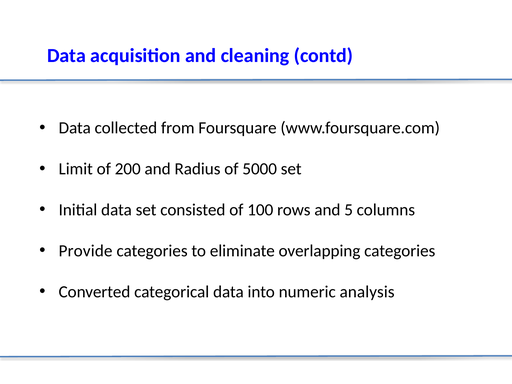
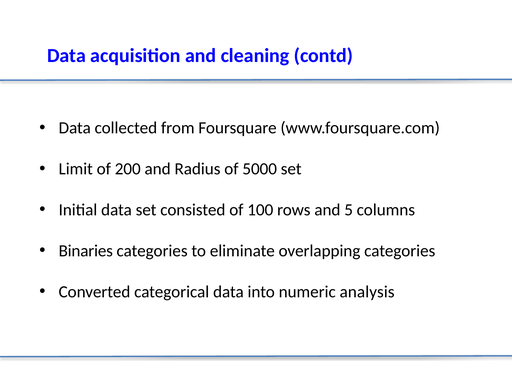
Provide: Provide -> Binaries (86, 251)
